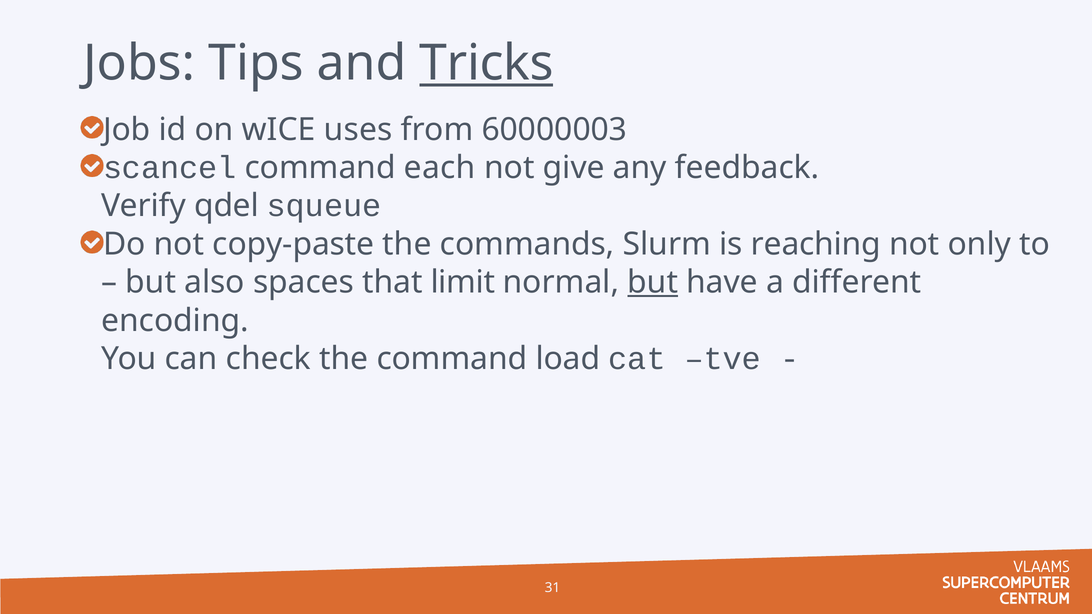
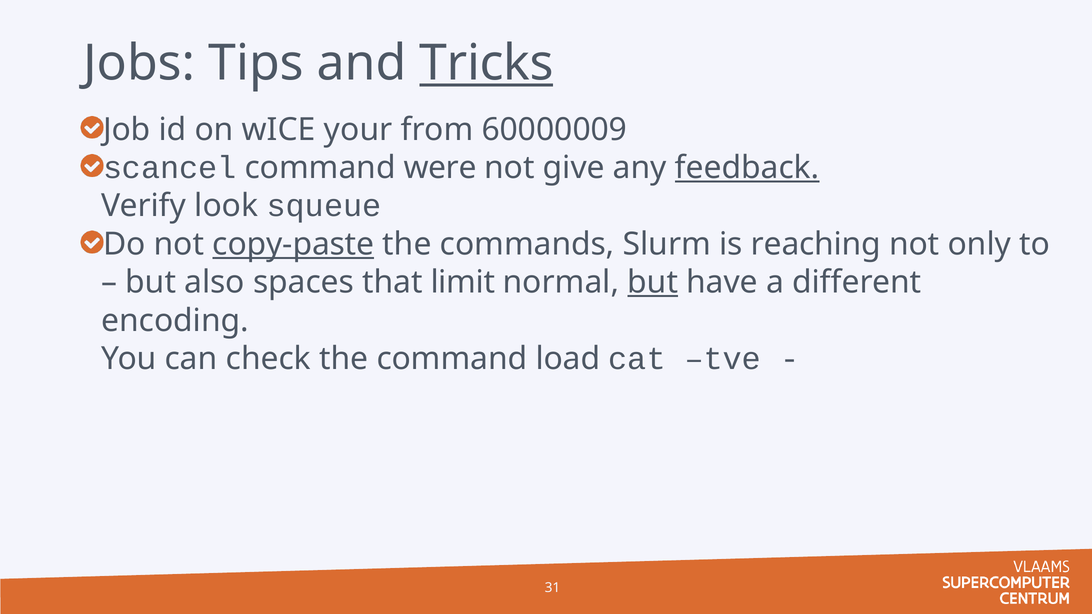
uses: uses -> your (358, 130)
60000003: 60000003 -> 60000009 (554, 130)
each: each -> were (440, 168)
feedback underline: none -> present (747, 168)
qdel: qdel -> look (226, 206)
copy-paste underline: none -> present (293, 244)
